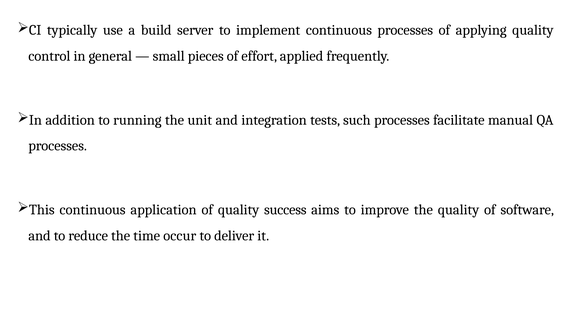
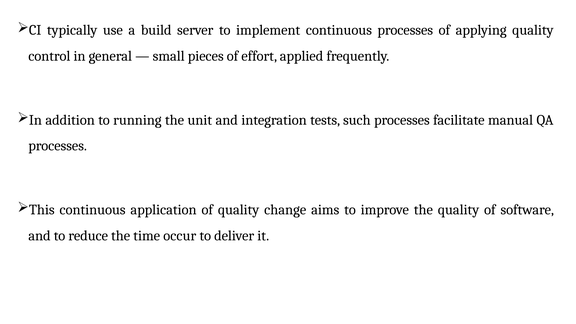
success: success -> change (285, 210)
